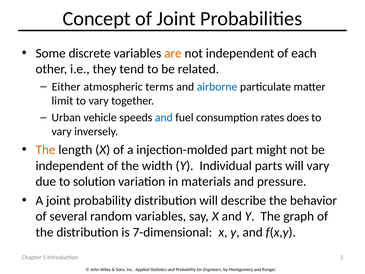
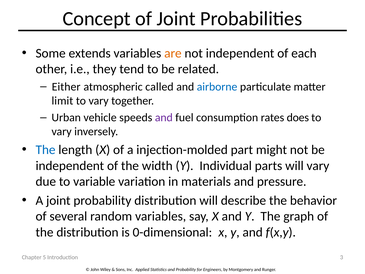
discrete: discrete -> extends (90, 53)
terms: terms -> called (159, 87)
and colour: blue -> purple (164, 117)
The colour: orange -> blue (46, 150)
solution: solution -> variable (94, 181)
7-dimensional: 7-dimensional -> 0-dimensional (172, 232)
